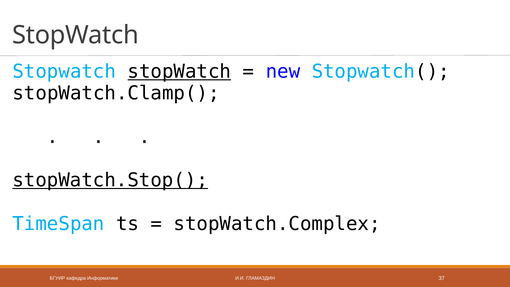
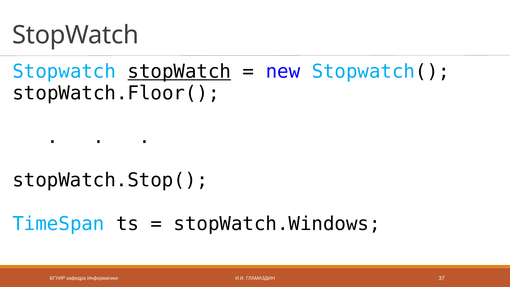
stopWatch.Clamp(: stopWatch.Clamp( -> stopWatch.Floor( (116, 93)
stopWatch.Stop( underline: present -> none (110, 180)
stopWatch.Complex: stopWatch.Complex -> stopWatch.Windows (277, 224)
